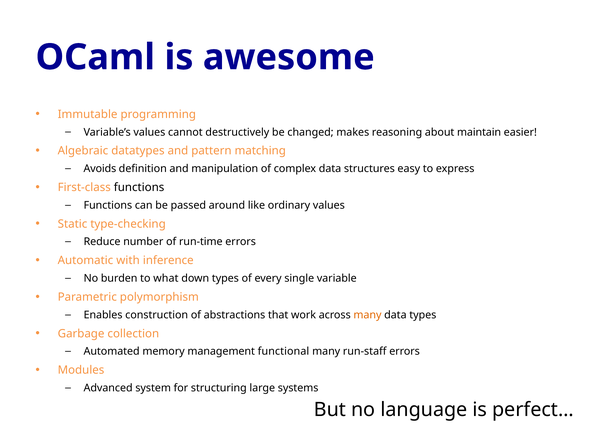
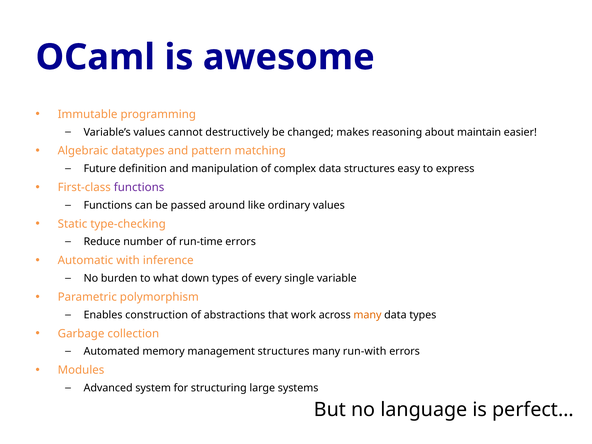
Avoids: Avoids -> Future (100, 169)
functions colour: black -> purple (139, 187)
management functional: functional -> structures (284, 351)
run-staff: run-staff -> run-with (365, 351)
